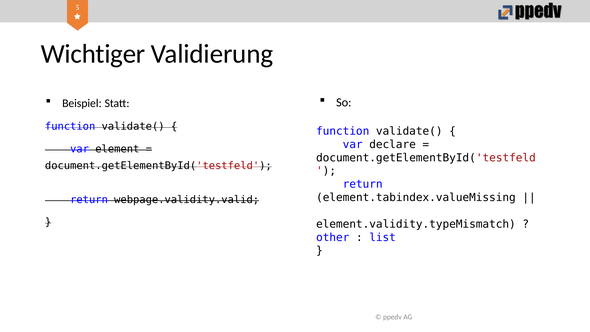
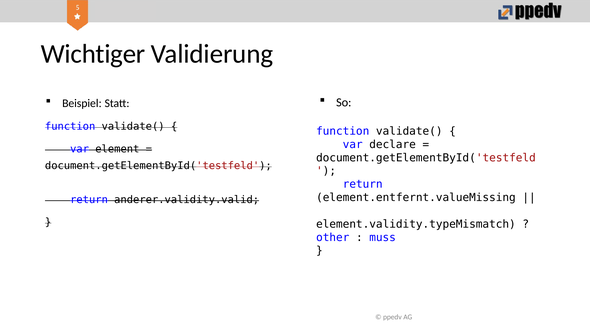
element.tabindex.valueMissing: element.tabindex.valueMissing -> element.entfernt.valueMissing (416, 197)
webpage.validity.valid: webpage.validity.valid -> anderer.validity.valid (187, 200)
list: list -> muss (383, 237)
